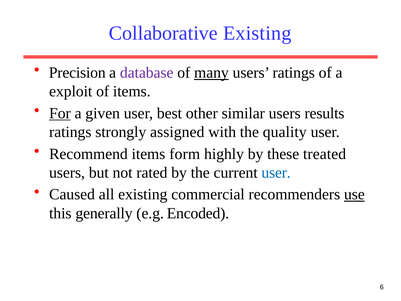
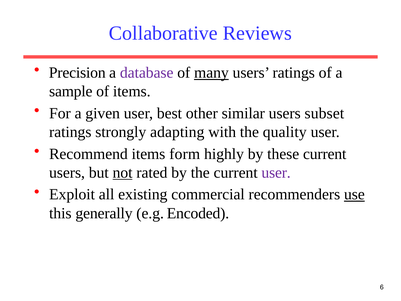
Collaborative Existing: Existing -> Reviews (257, 33)
exploit: exploit -> sample (71, 91)
For underline: present -> none (60, 113)
results: results -> subset (324, 113)
assigned: assigned -> adapting (177, 132)
these treated: treated -> current (325, 154)
not underline: none -> present (123, 172)
user colour: blue -> purple (276, 172)
Caused: Caused -> Exploit (72, 194)
